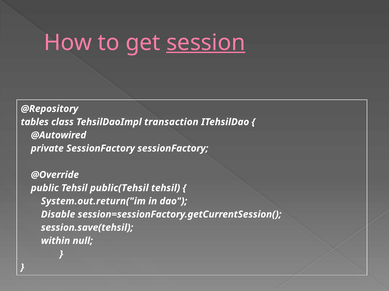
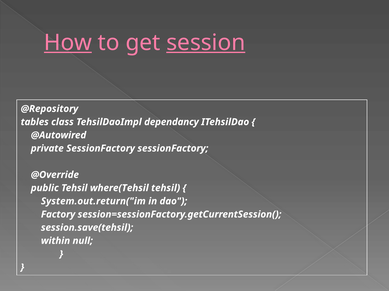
How underline: none -> present (68, 43)
transaction: transaction -> dependancy (171, 122)
public(Tehsil: public(Tehsil -> where(Tehsil (119, 188)
Disable: Disable -> Factory (58, 215)
